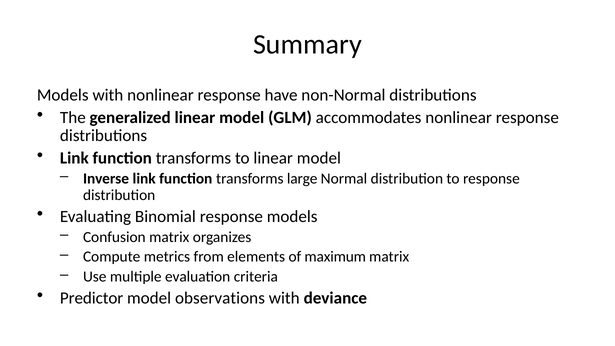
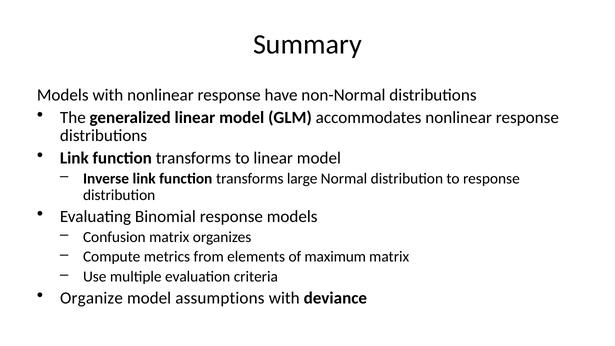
Predictor: Predictor -> Organize (91, 298)
observations: observations -> assumptions (220, 298)
